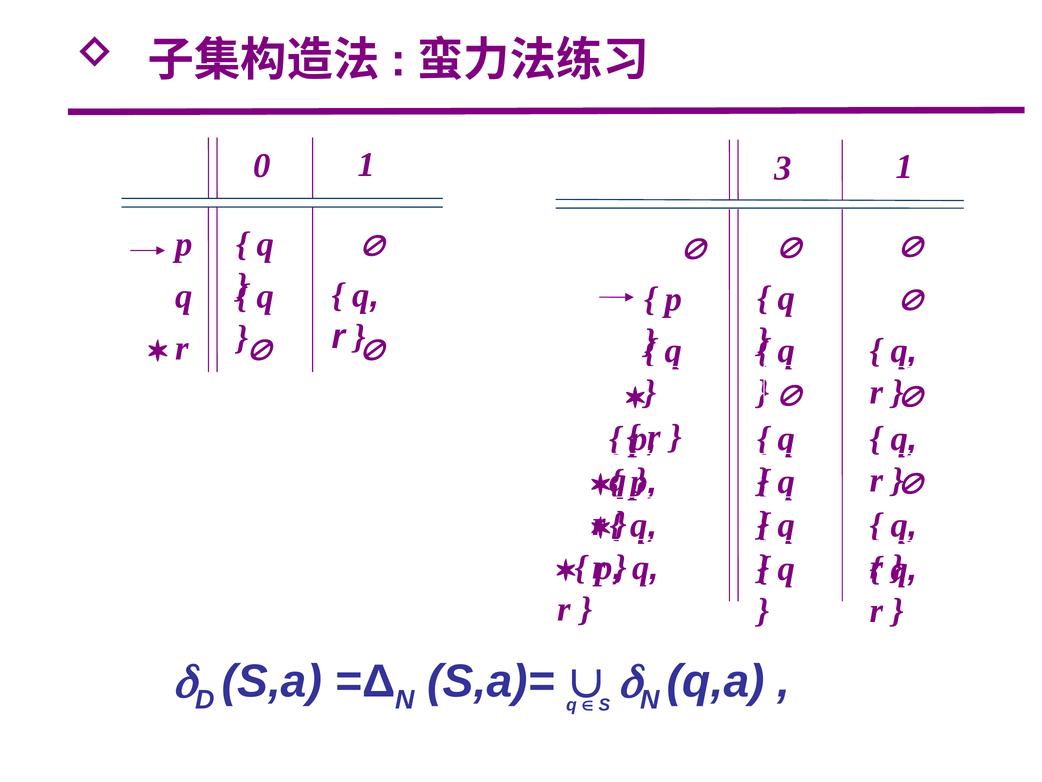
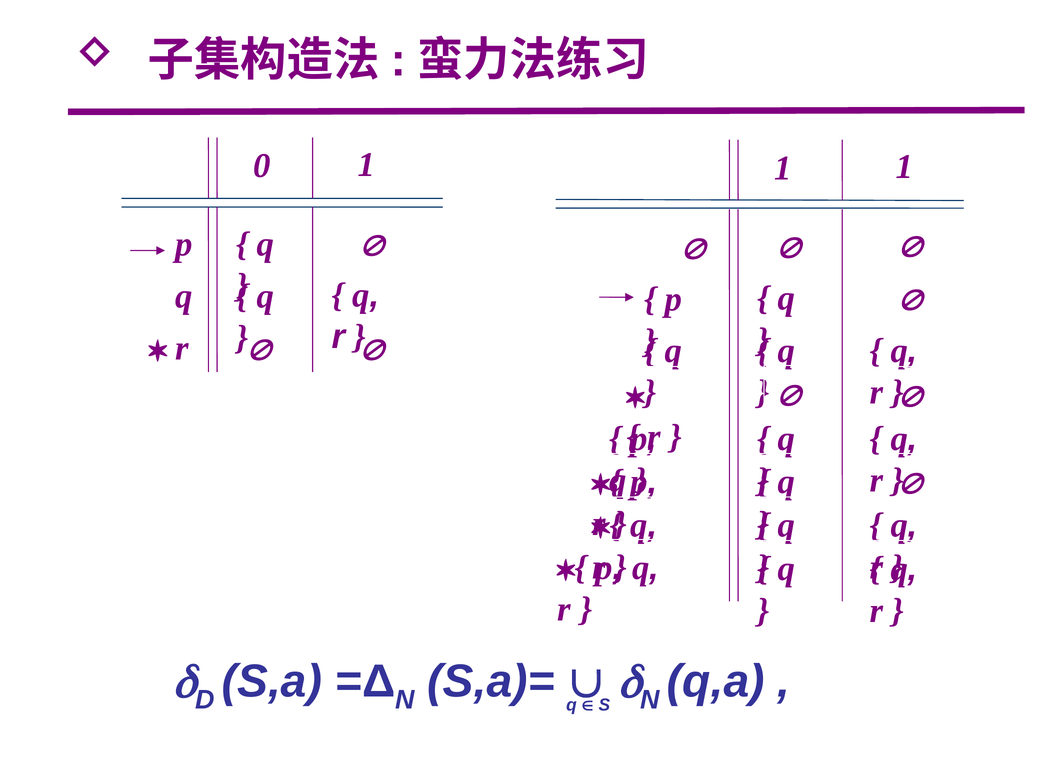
1 3: 3 -> 1 (783, 168)
